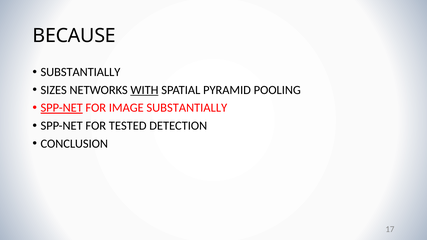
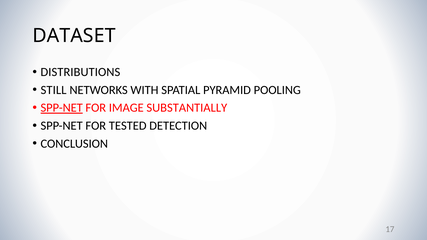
BECAUSE: BECAUSE -> DATASET (74, 36)
SUBSTANTIALLY: SUBSTANTIALLY -> DISTRIBUTIONS (80, 72)
SIZES: SIZES -> STILL (54, 90)
WITH underline: present -> none (144, 90)
